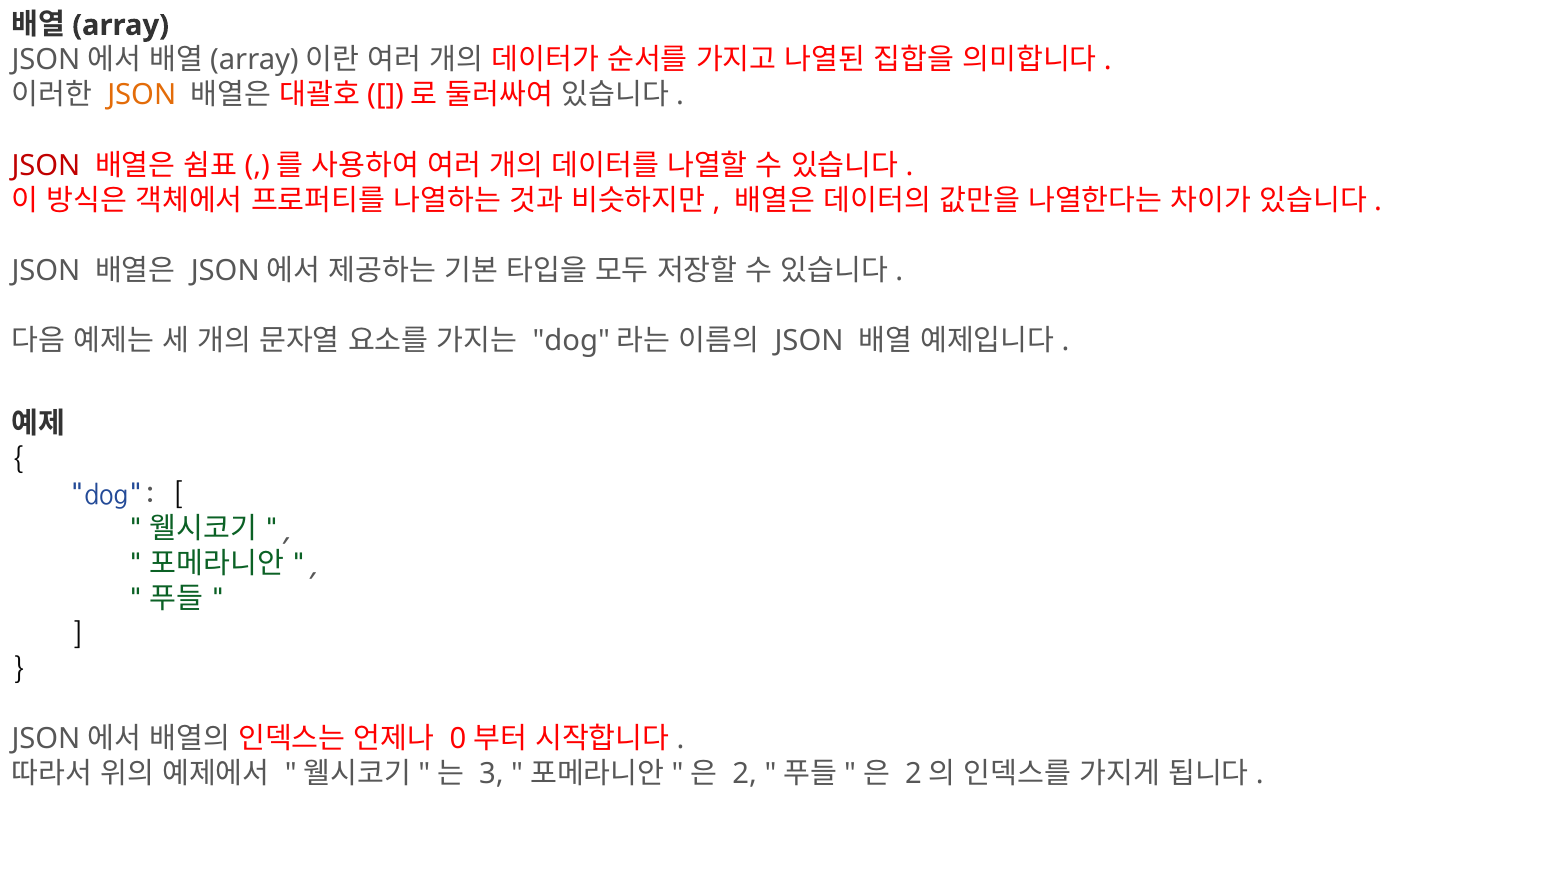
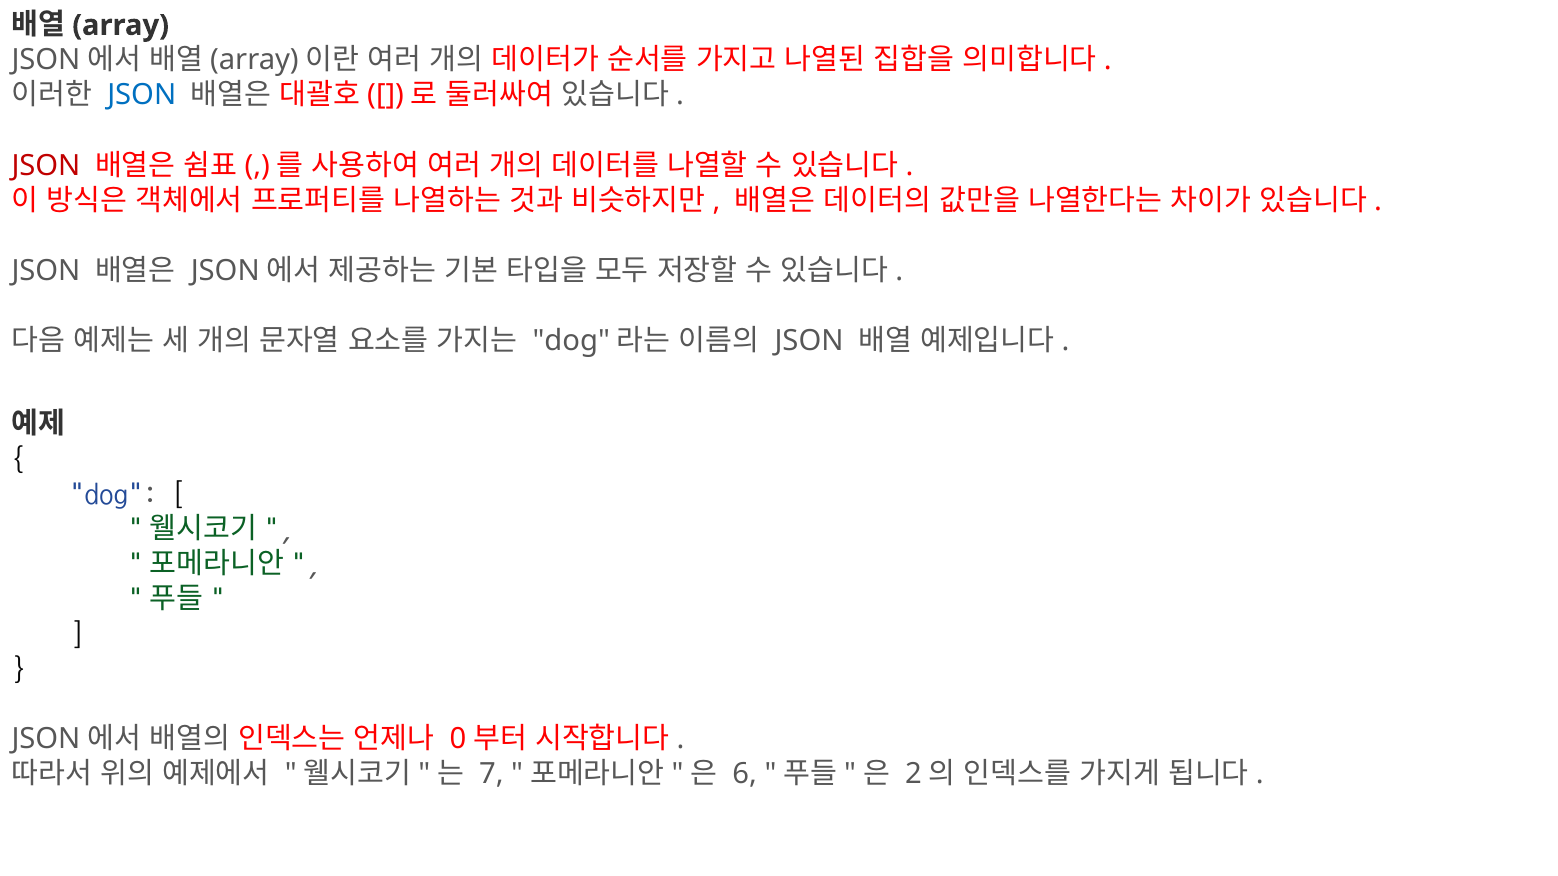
JSON colour: orange -> blue (142, 95)
3: 3 -> 7 (491, 775)
2: 2 -> 6 (745, 775)
